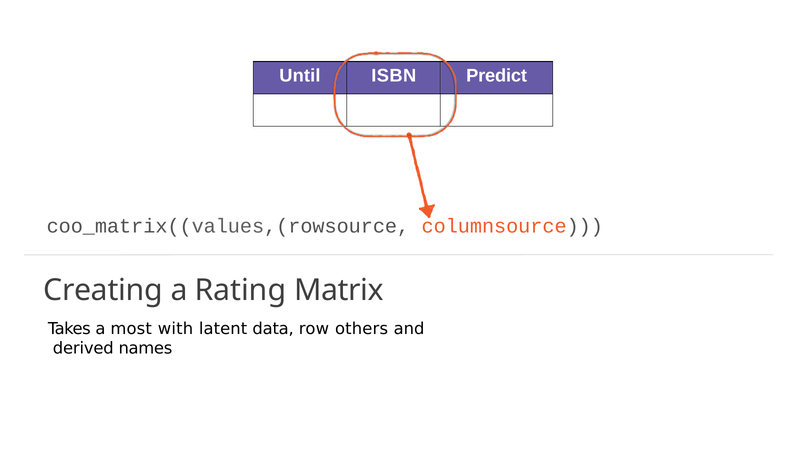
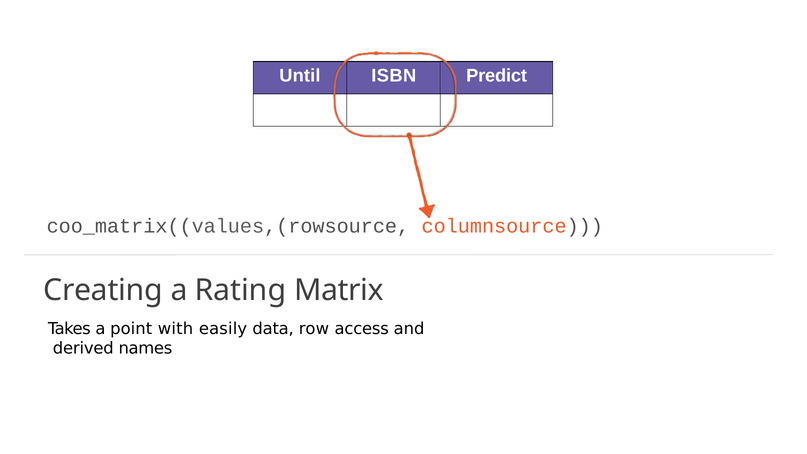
most: most -> point (131, 329)
latent: latent -> easily (223, 329)
others: others -> access (362, 329)
